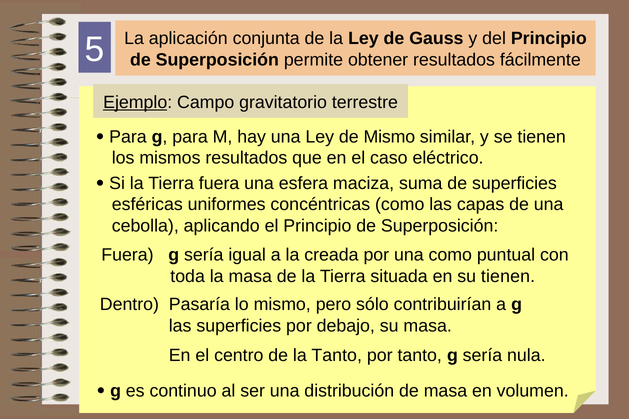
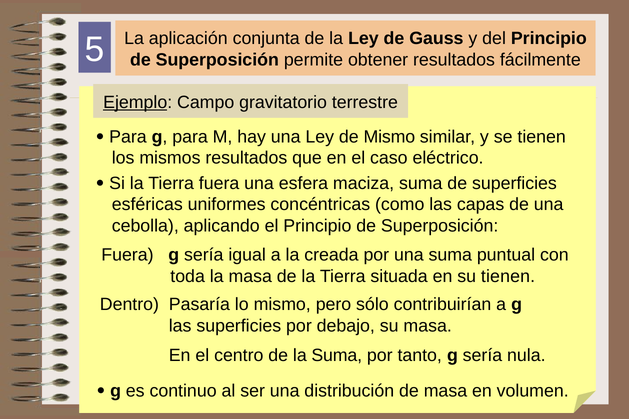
una como: como -> suma (450, 255)
la Tanto: Tanto -> Suma (337, 356)
